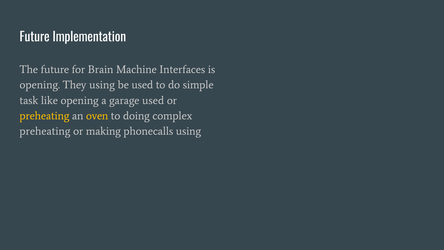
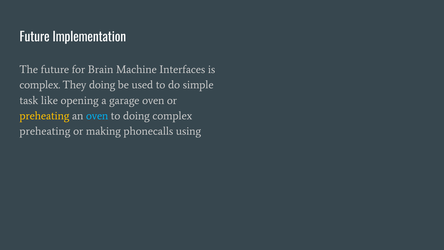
opening: opening -> complex (40, 85)
They using: using -> doing (102, 85)
garage used: used -> oven (153, 100)
oven colour: yellow -> light blue (97, 116)
